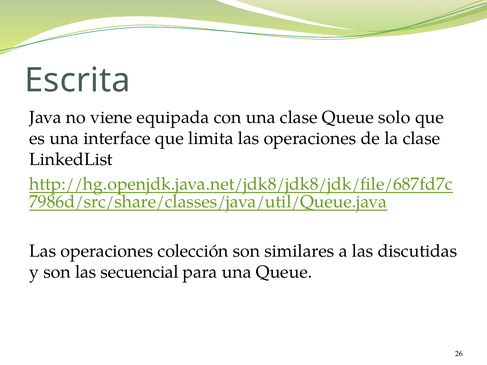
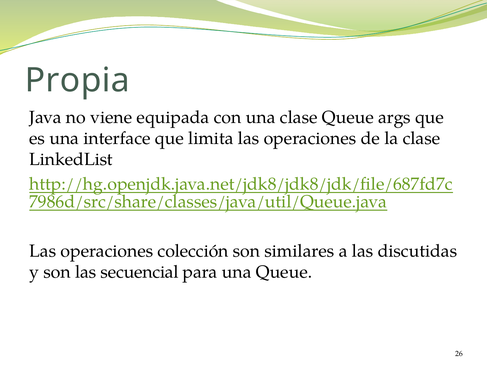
Escrita: Escrita -> Propia (77, 80)
solo: solo -> args (395, 117)
